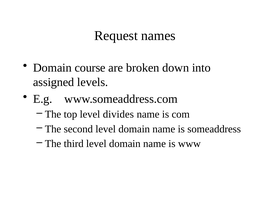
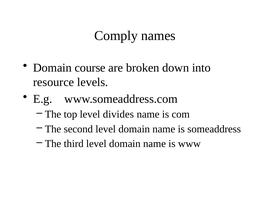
Request: Request -> Comply (116, 36)
assigned: assigned -> resource (54, 82)
